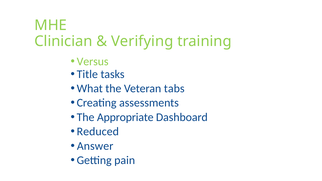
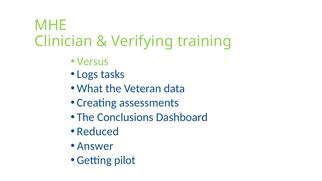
Title: Title -> Logs (87, 74)
tabs: tabs -> data (174, 89)
Appropriate: Appropriate -> Conclusions (125, 117)
pain: pain -> pilot (125, 160)
